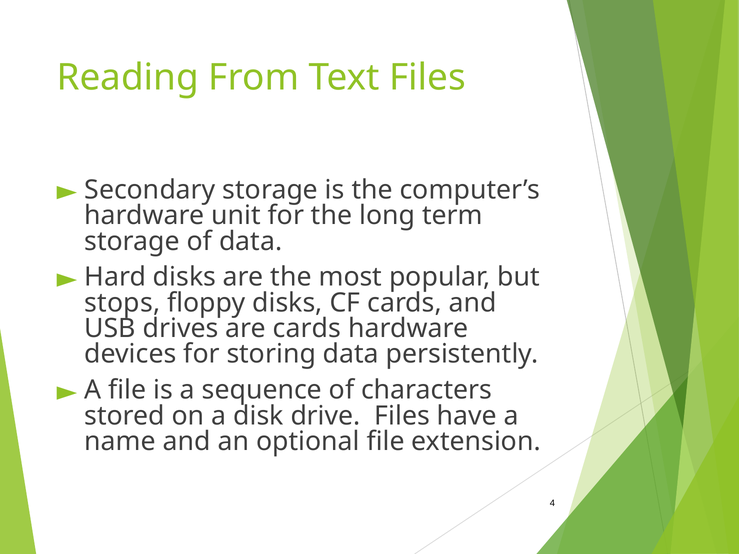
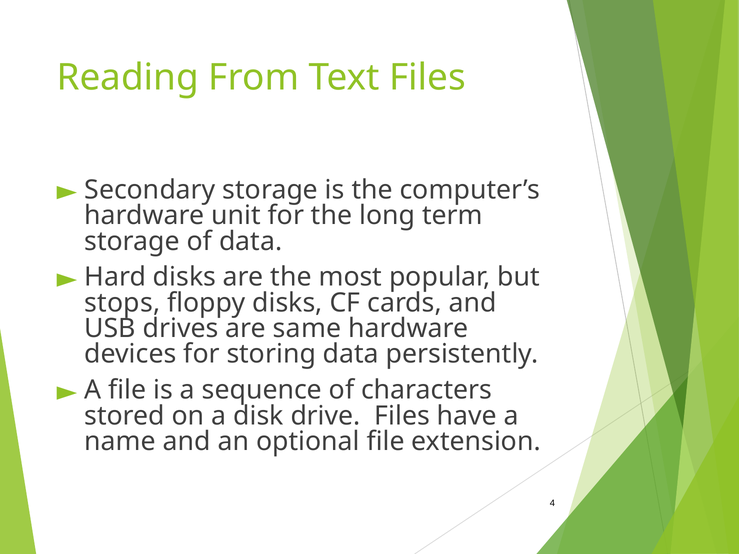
are cards: cards -> same (307, 329)
